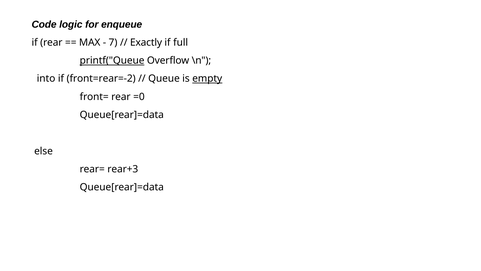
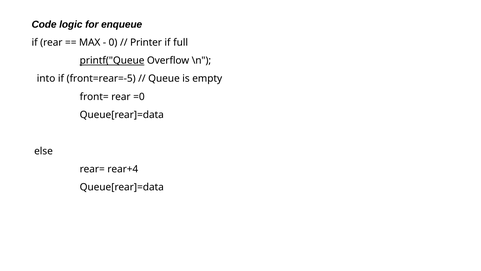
7: 7 -> 0 (113, 42)
Exactly: Exactly -> Printer (146, 42)
front=rear=-2: front=rear=-2 -> front=rear=-5 (101, 79)
empty underline: present -> none (207, 79)
rear+3: rear+3 -> rear+4 (123, 169)
